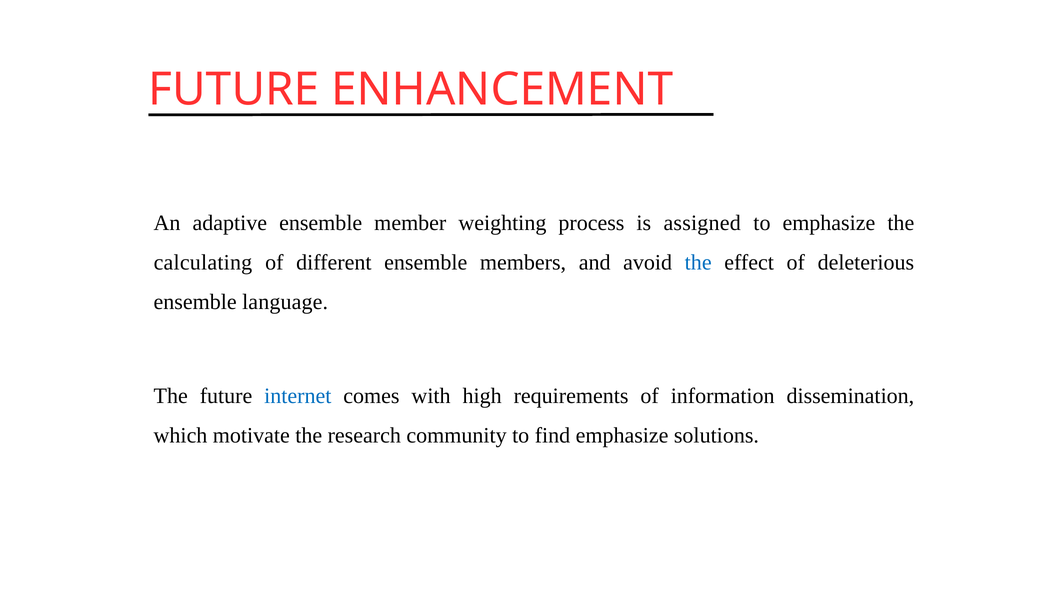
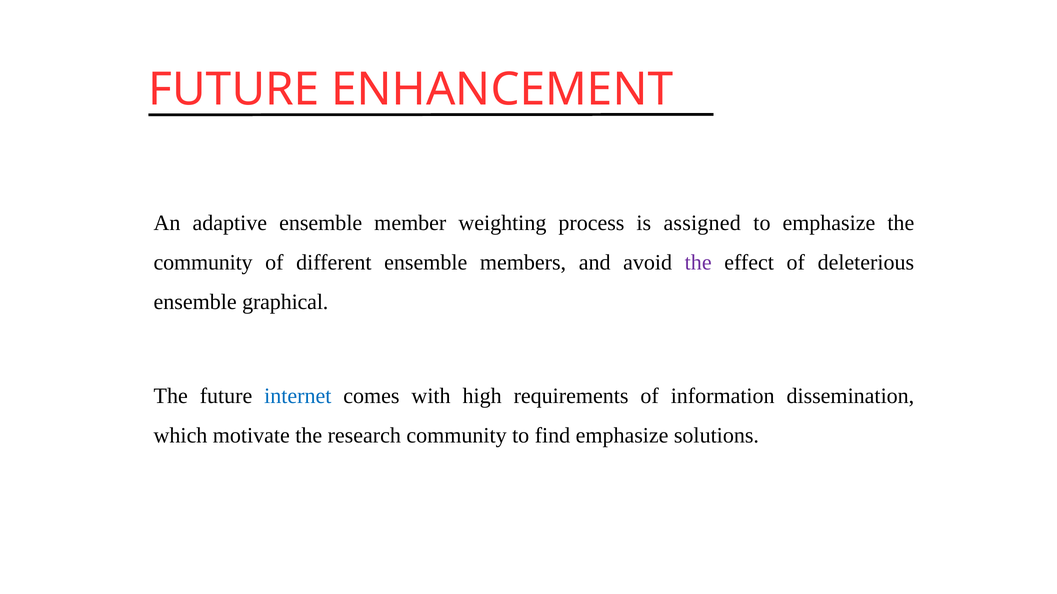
calculating: calculating -> community (203, 263)
the colour: blue -> purple (698, 263)
language: language -> graphical (285, 302)
